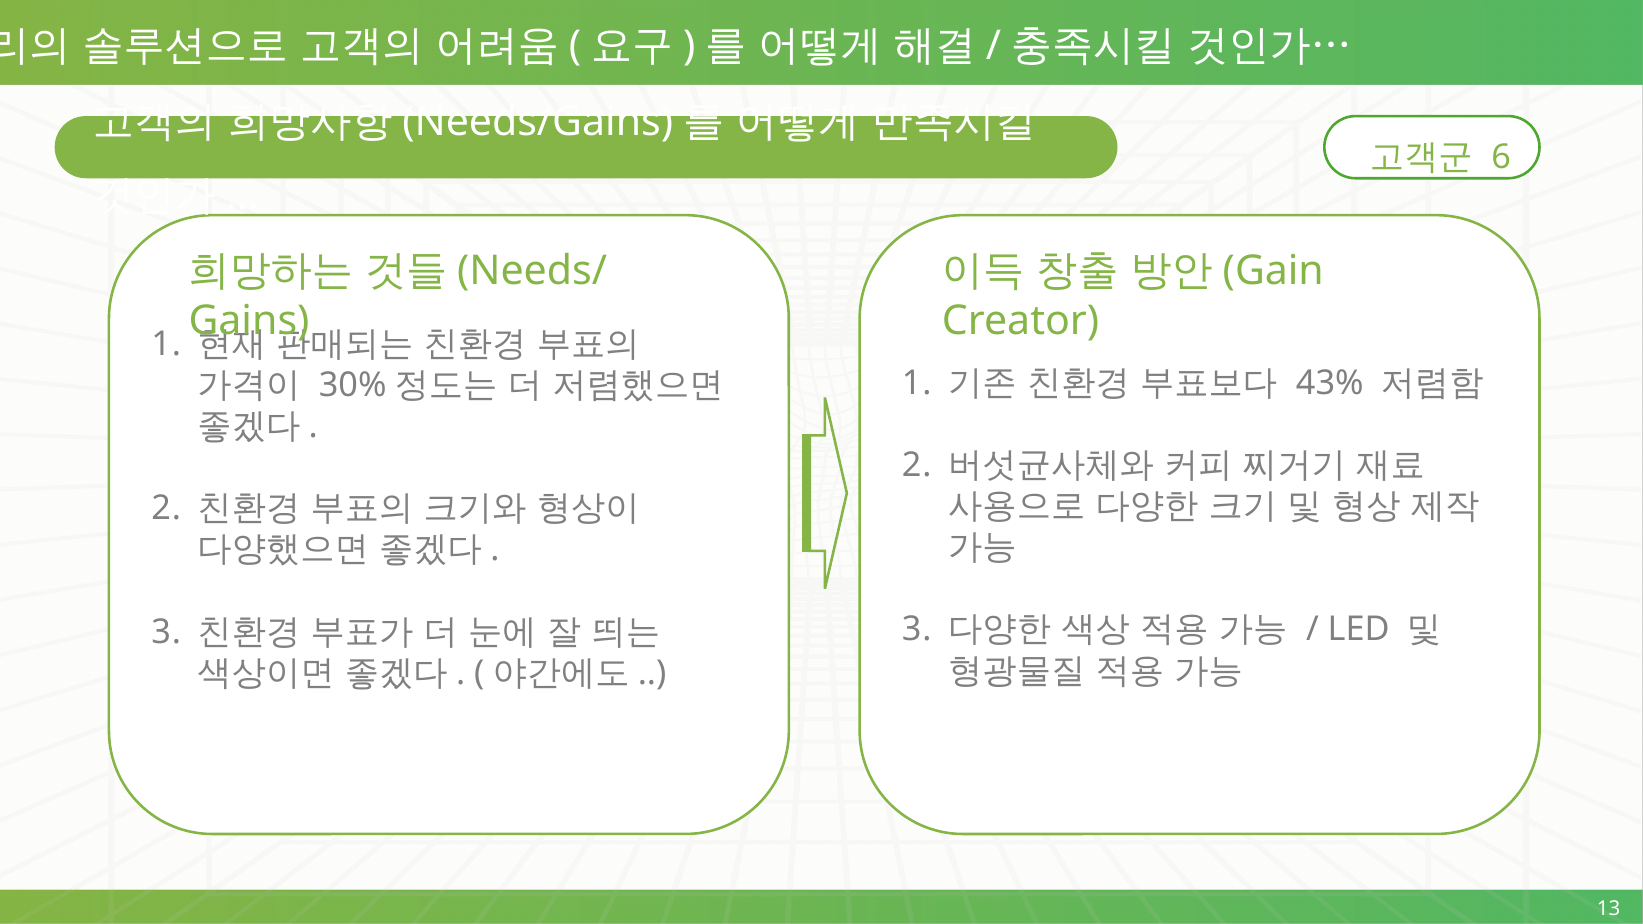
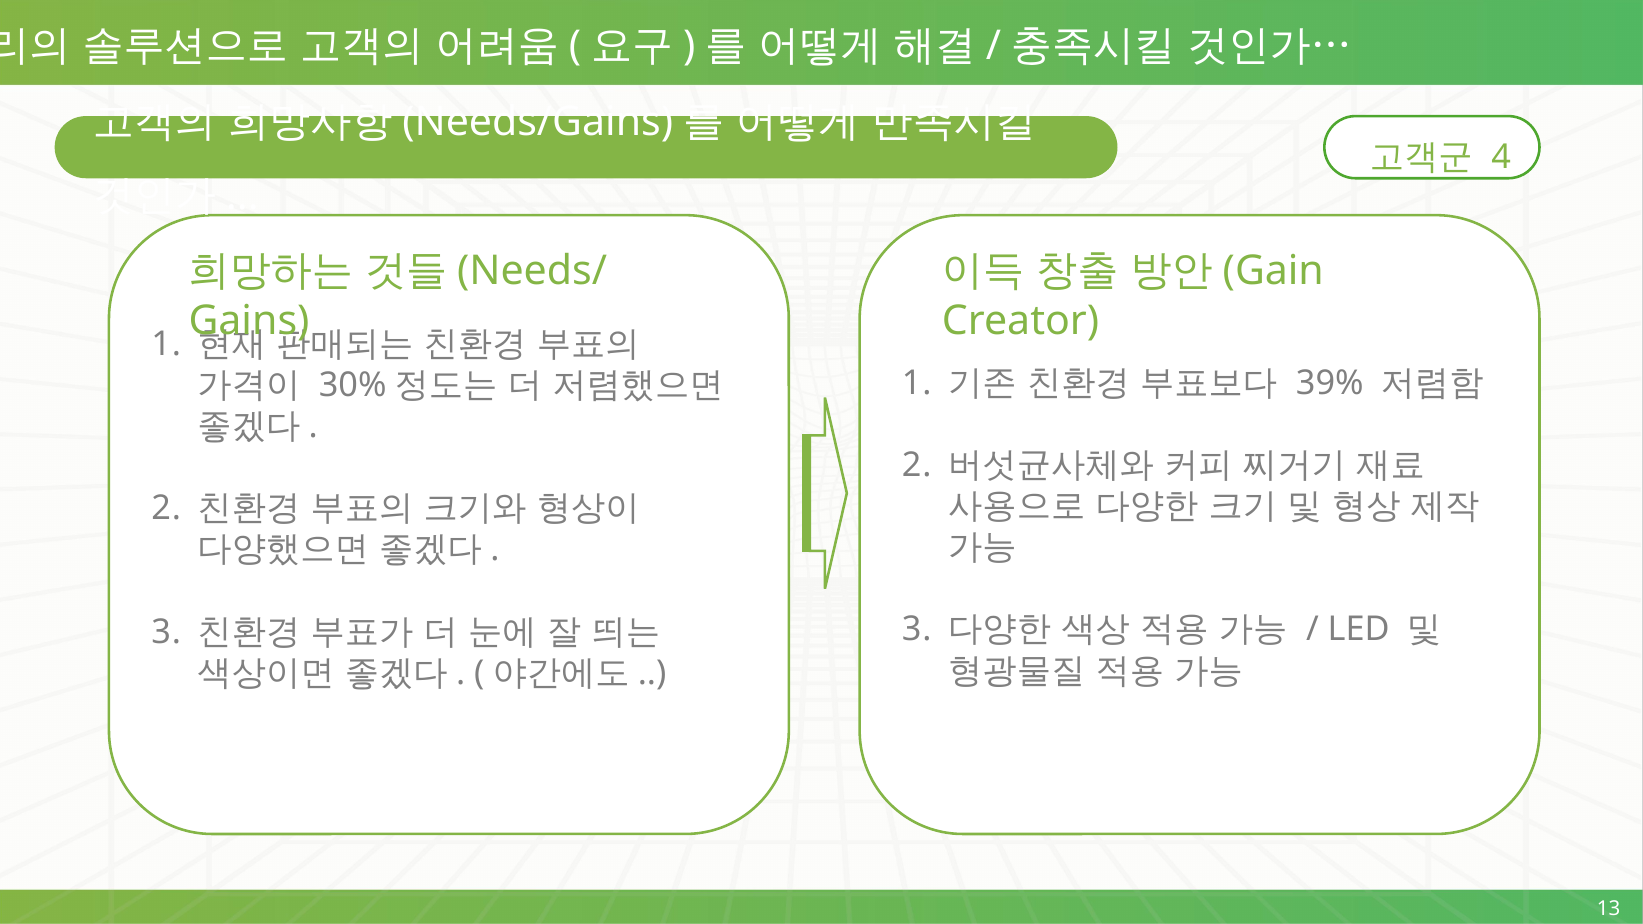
6: 6 -> 4 (1501, 157)
43%: 43% -> 39% (1330, 383)
